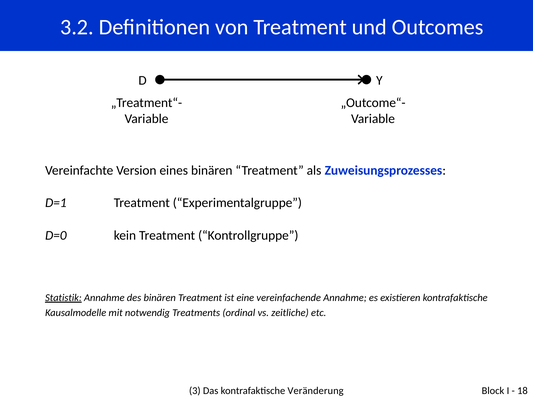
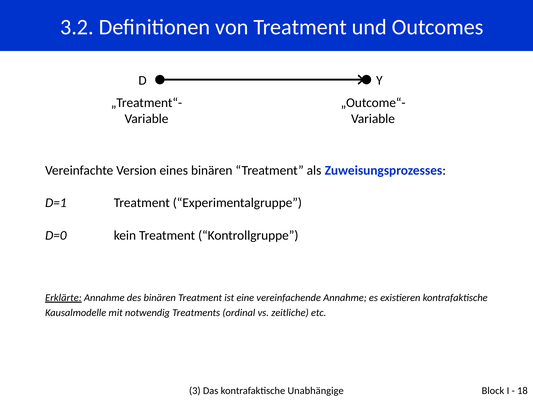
Statistik: Statistik -> Erklärte (63, 297)
Veränderung: Veränderung -> Unabhängige (316, 390)
